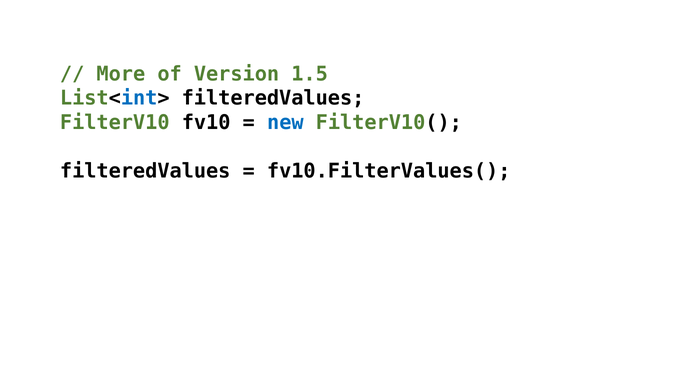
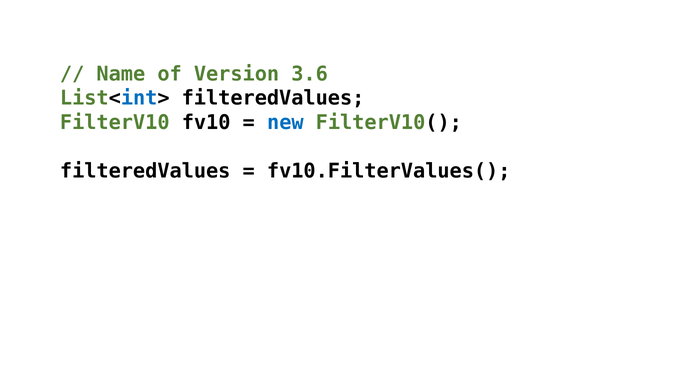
More: More -> Name (121, 74)
1.5: 1.5 -> 3.6 (310, 74)
